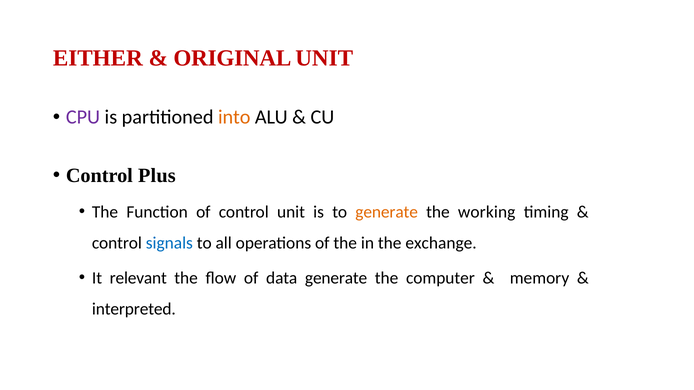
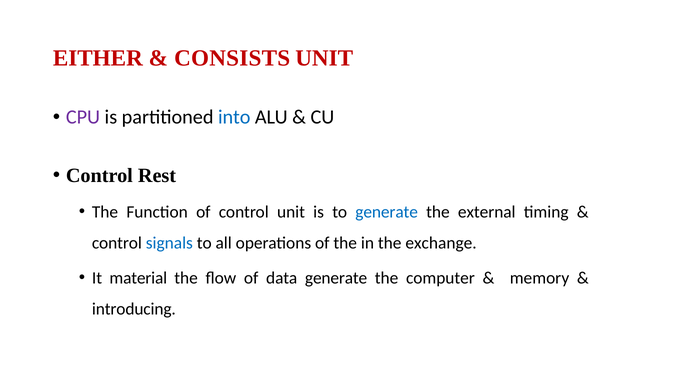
ORIGINAL: ORIGINAL -> CONSISTS (232, 58)
into colour: orange -> blue (234, 117)
Plus: Plus -> Rest (157, 176)
generate colour: orange -> blue (387, 212)
working: working -> external (487, 212)
relevant: relevant -> material (138, 278)
interpreted: interpreted -> introducing (134, 310)
